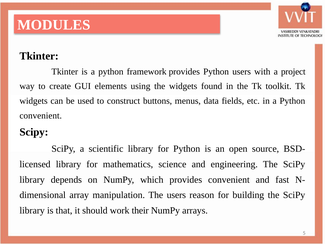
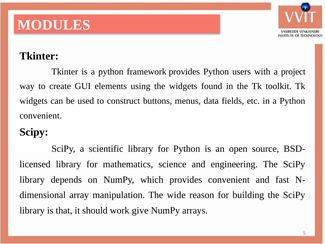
The users: users -> wide (176, 195)
their: their -> give (140, 210)
